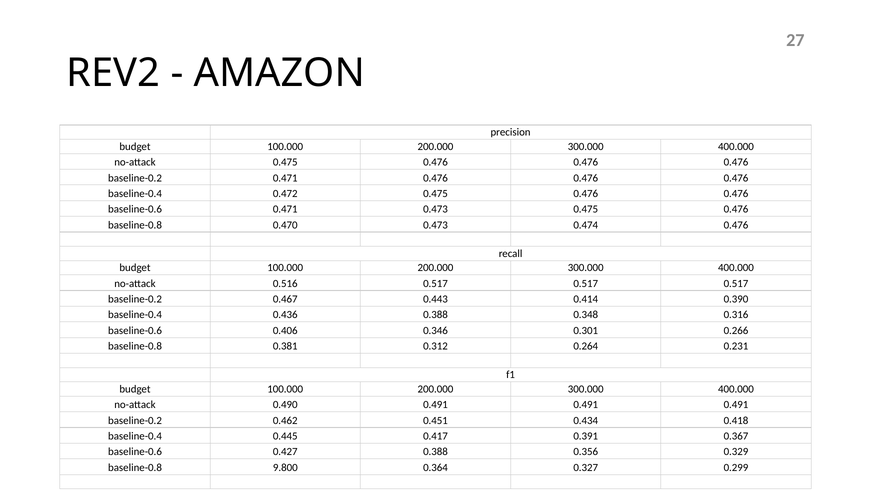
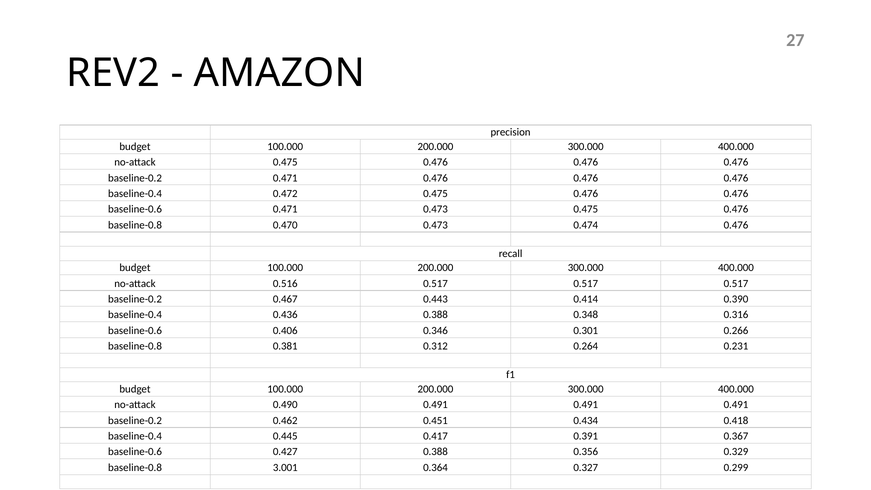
9.800: 9.800 -> 3.001 (285, 467)
